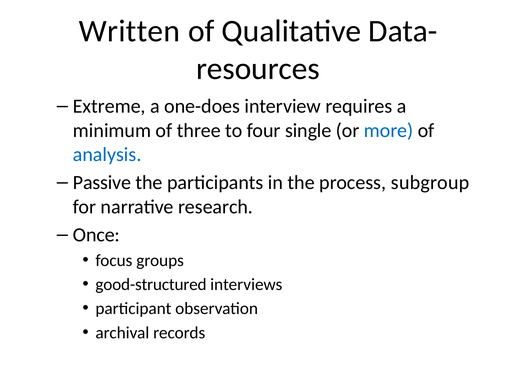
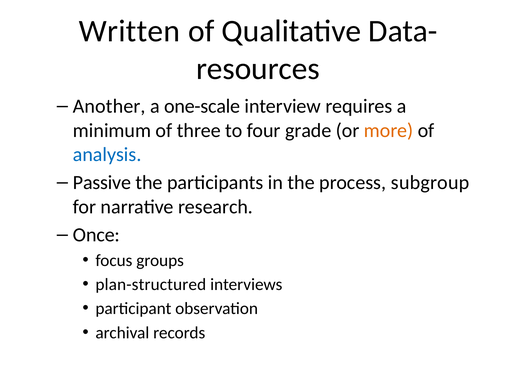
Extreme: Extreme -> Another (109, 106)
one-does: one-does -> one-scale (202, 106)
single: single -> grade (308, 130)
more colour: blue -> orange (389, 130)
good-structured: good-structured -> plan-structured (151, 285)
